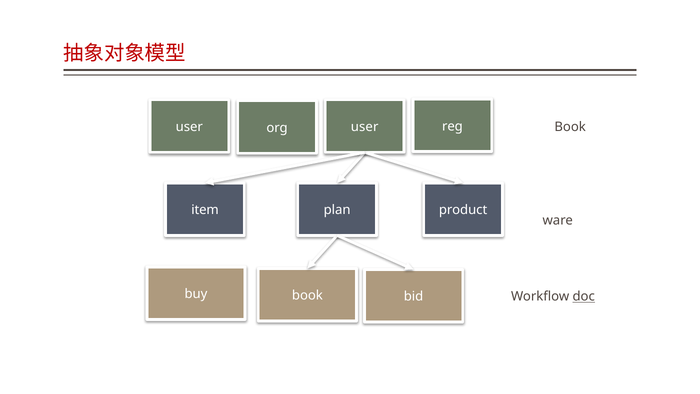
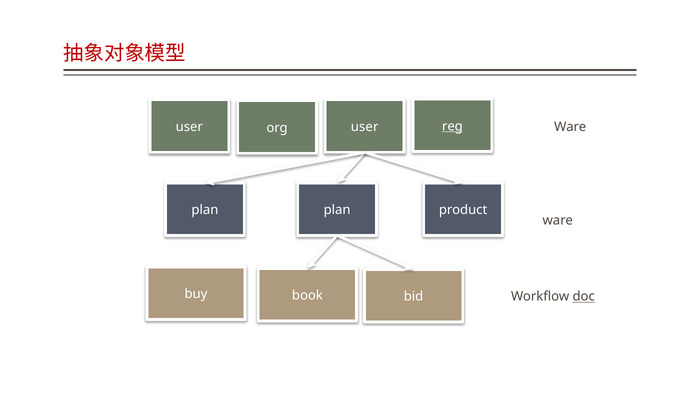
reg underline: none -> present (452, 126)
Book: Book -> Ware (570, 127)
item: item -> plan (205, 210)
